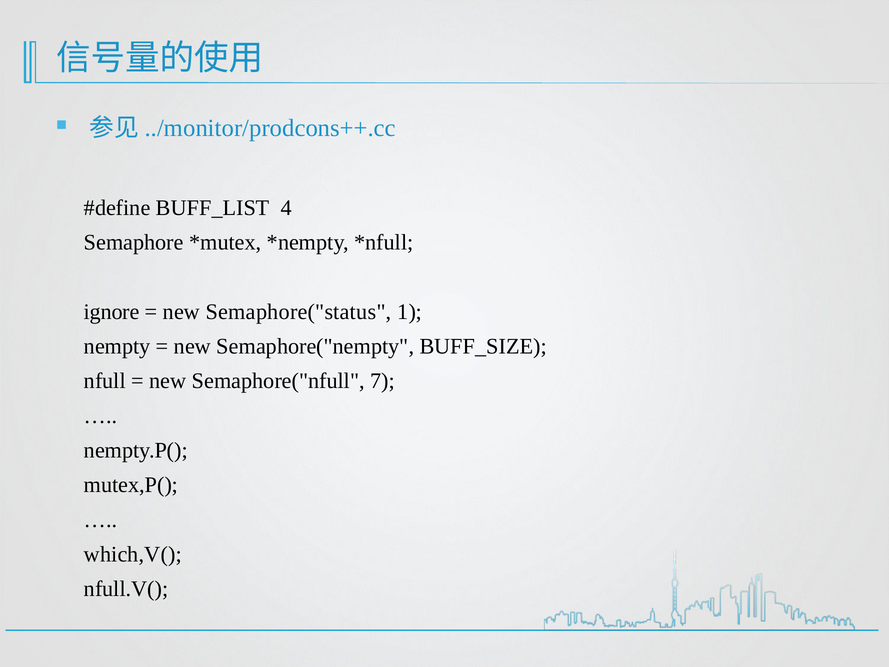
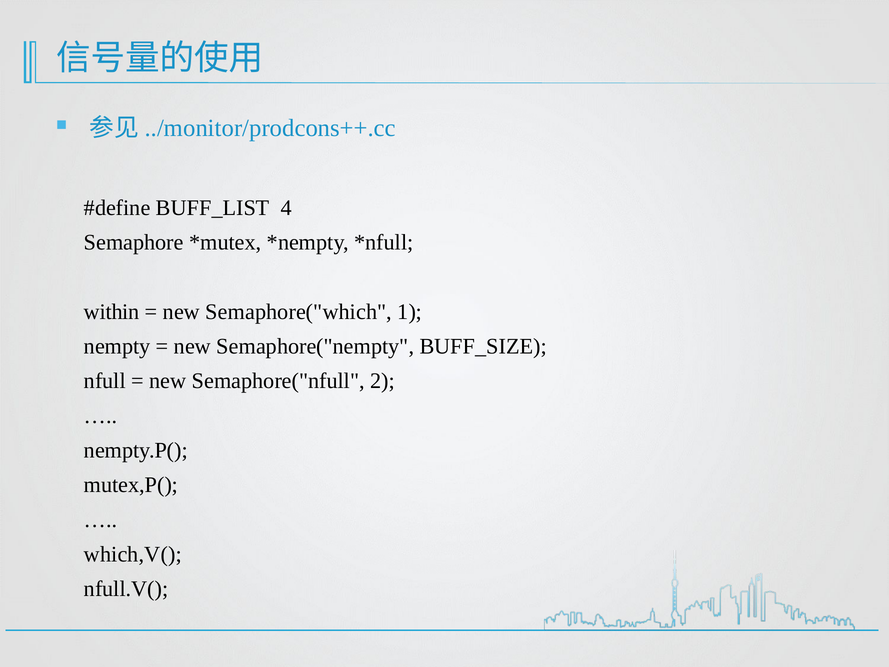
ignore: ignore -> within (112, 312)
Semaphore("status: Semaphore("status -> Semaphore("which (299, 312)
7: 7 -> 2 (383, 381)
